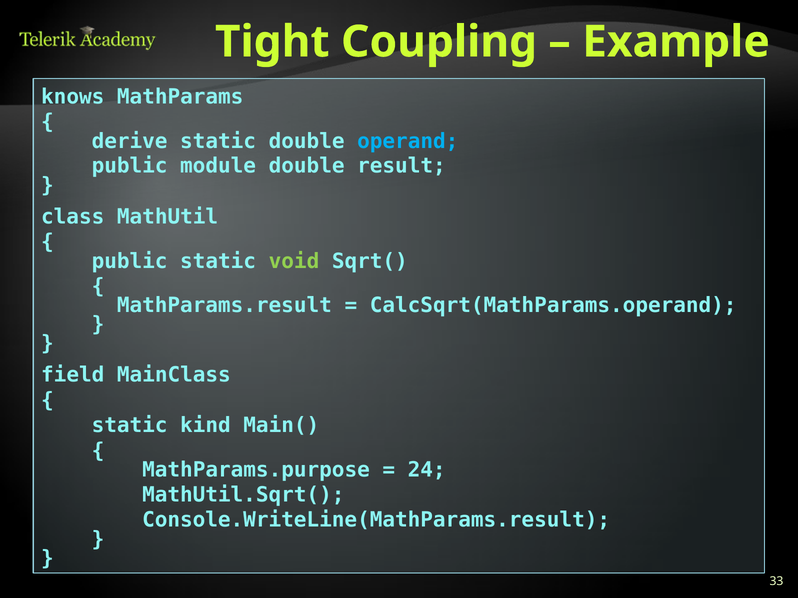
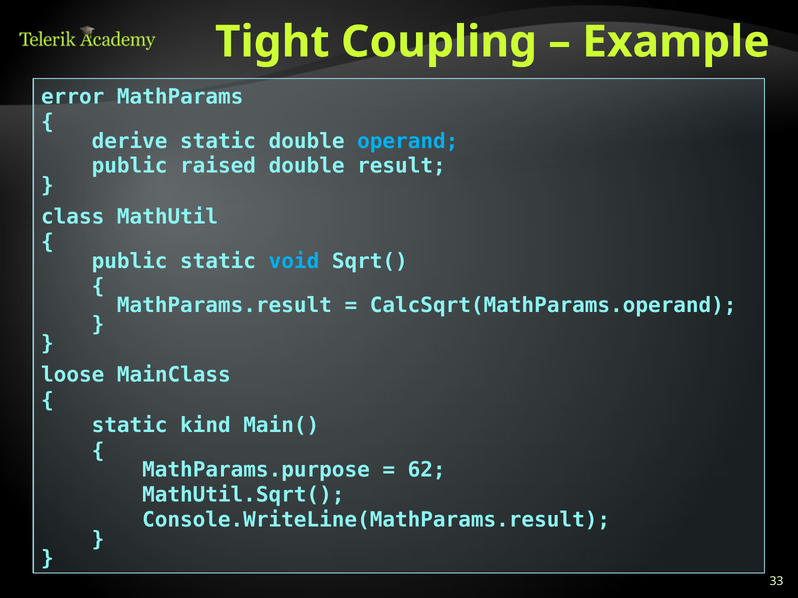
knows: knows -> error (73, 97)
module: module -> raised (218, 166)
void colour: light green -> light blue (294, 262)
field: field -> loose (73, 375)
24: 24 -> 62 (427, 470)
